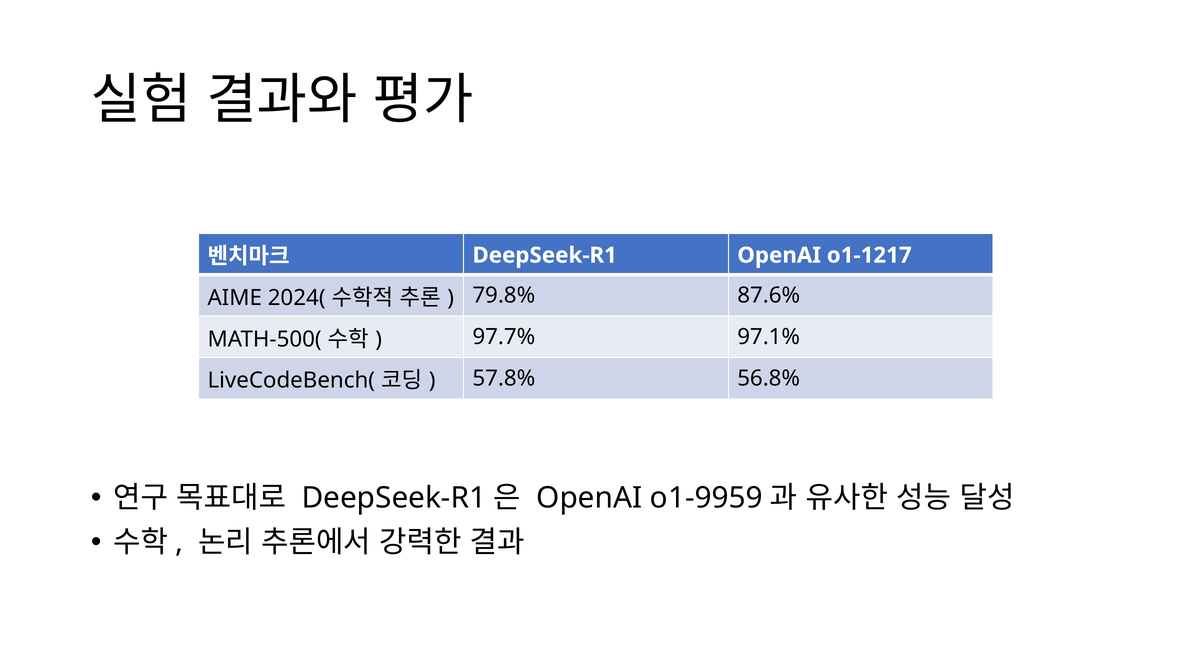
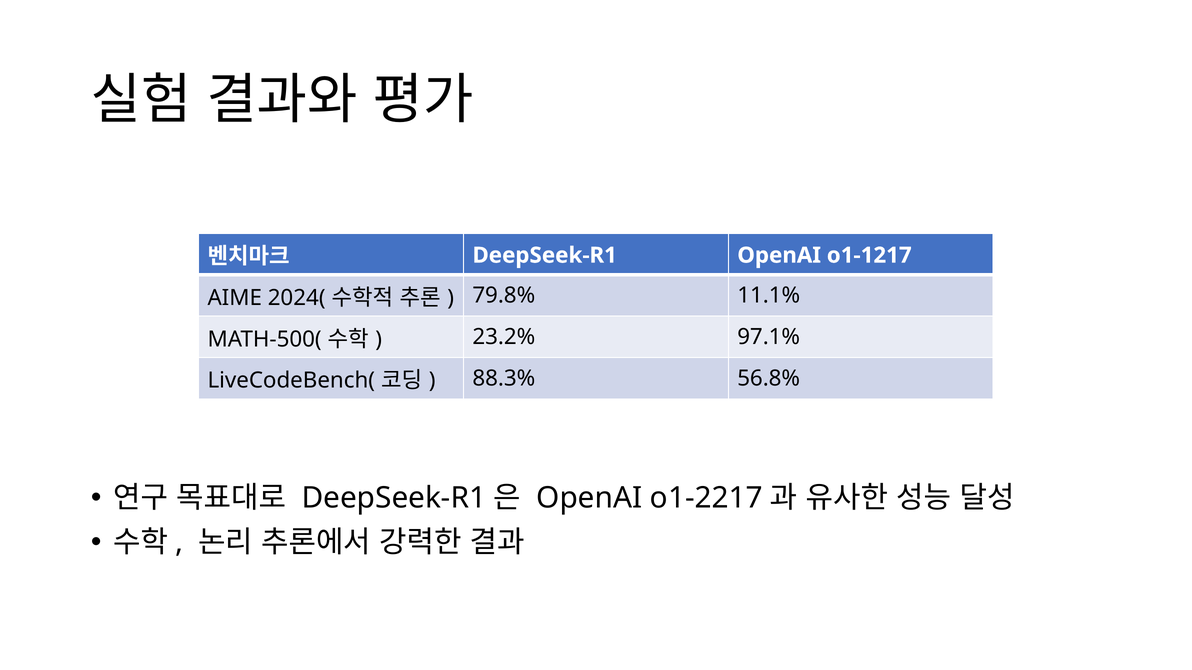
87.6%: 87.6% -> 11.1% (769, 296)
97.7%: 97.7% -> 23.2% (504, 337)
57.8%: 57.8% -> 88.3% (504, 379)
o1-9959: o1-9959 -> o1-2217 (706, 498)
